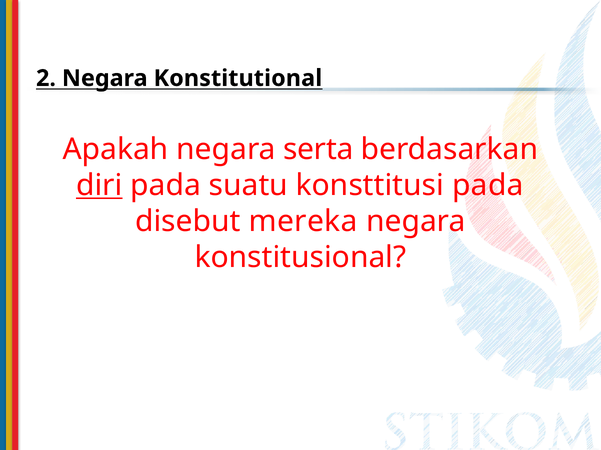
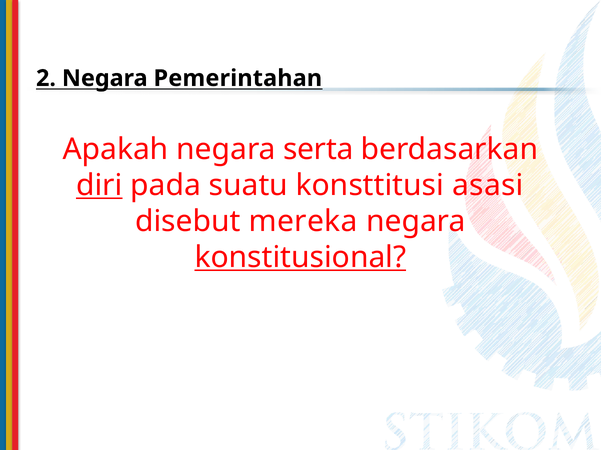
Konstitutional: Konstitutional -> Pemerintahan (238, 78)
konsttitusi pada: pada -> asasi (488, 186)
konstitusional underline: none -> present (300, 258)
